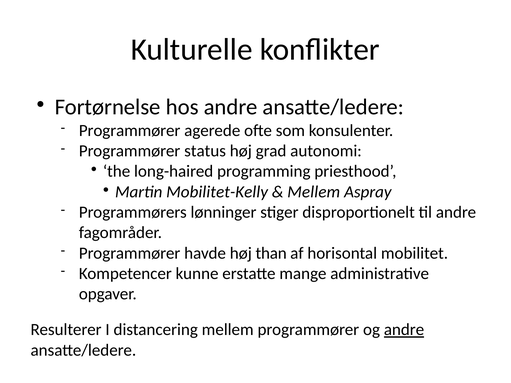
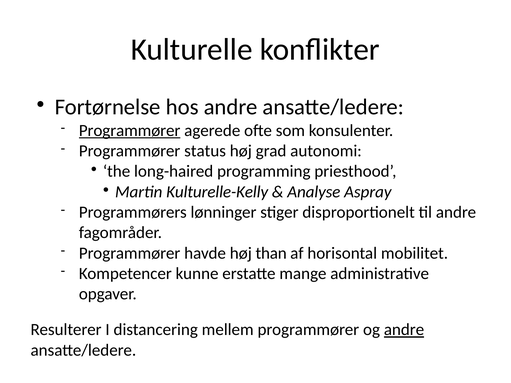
Programmører underline: none -> present (130, 131)
Mobilitet-Kelly: Mobilitet-Kelly -> Kulturelle-Kelly (217, 192)
Mellem: Mellem -> Analyse (314, 192)
